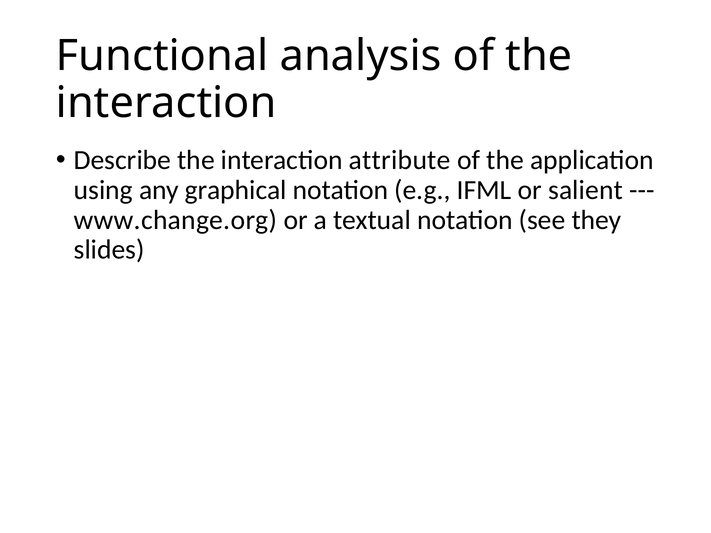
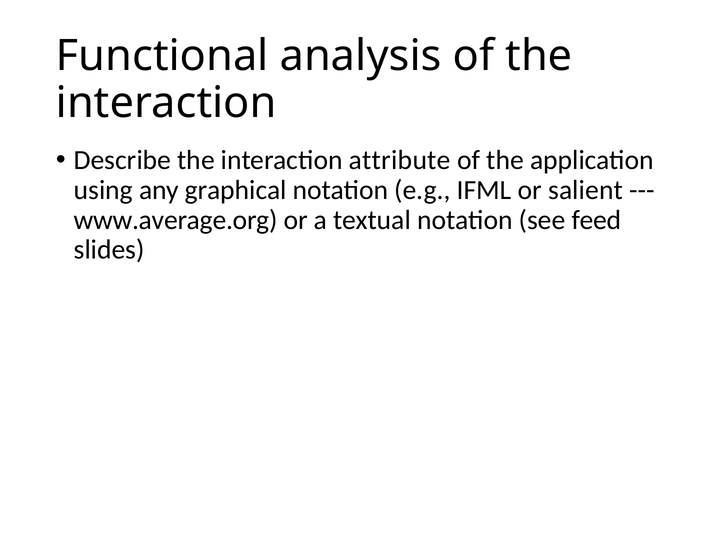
www.change.org: www.change.org -> www.average.org (176, 220)
they: they -> feed (596, 220)
